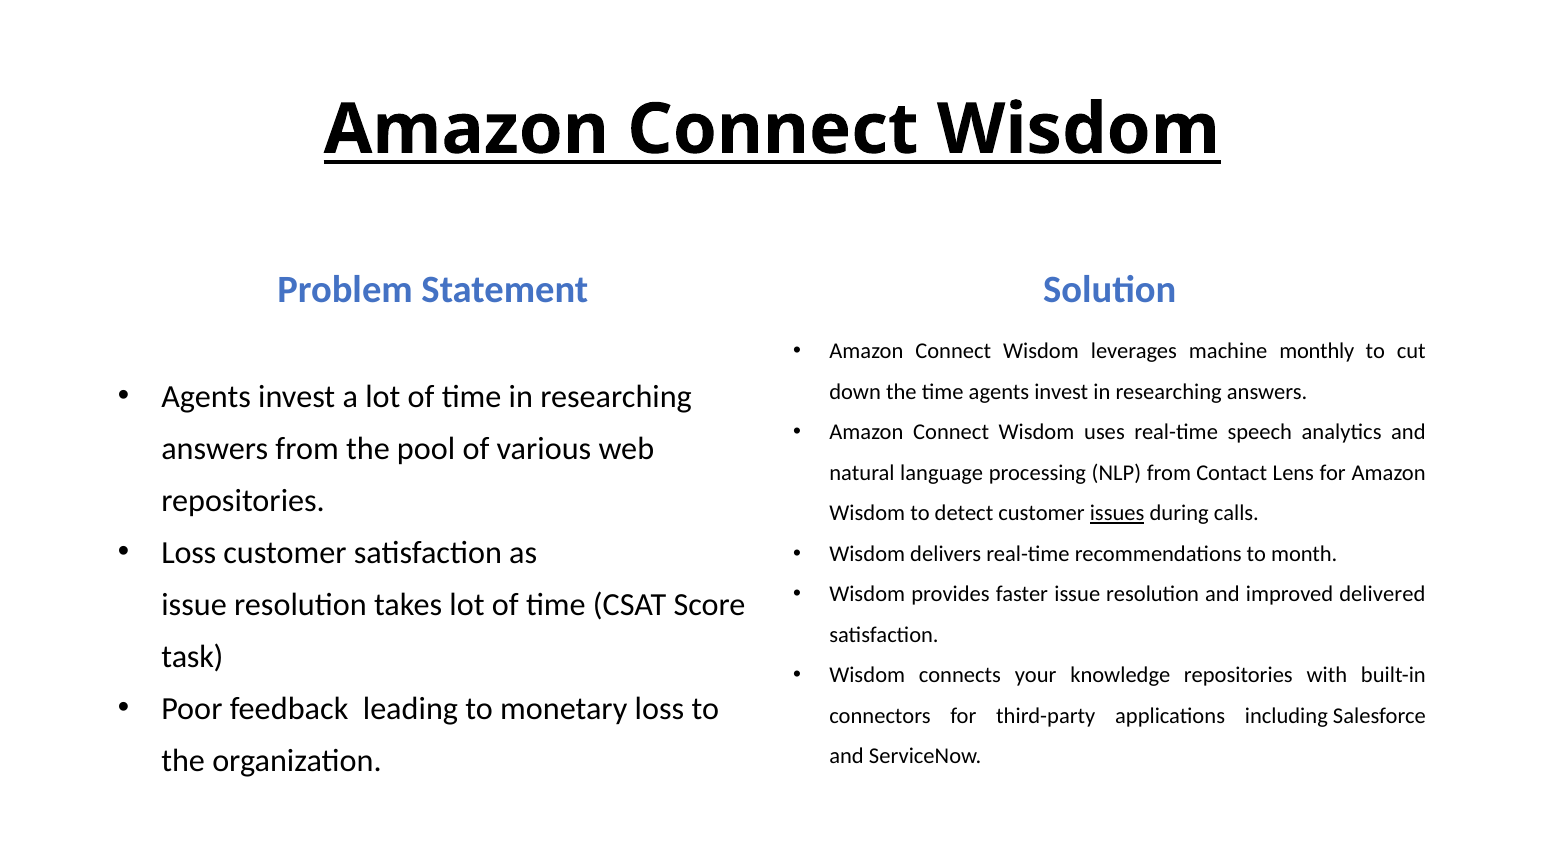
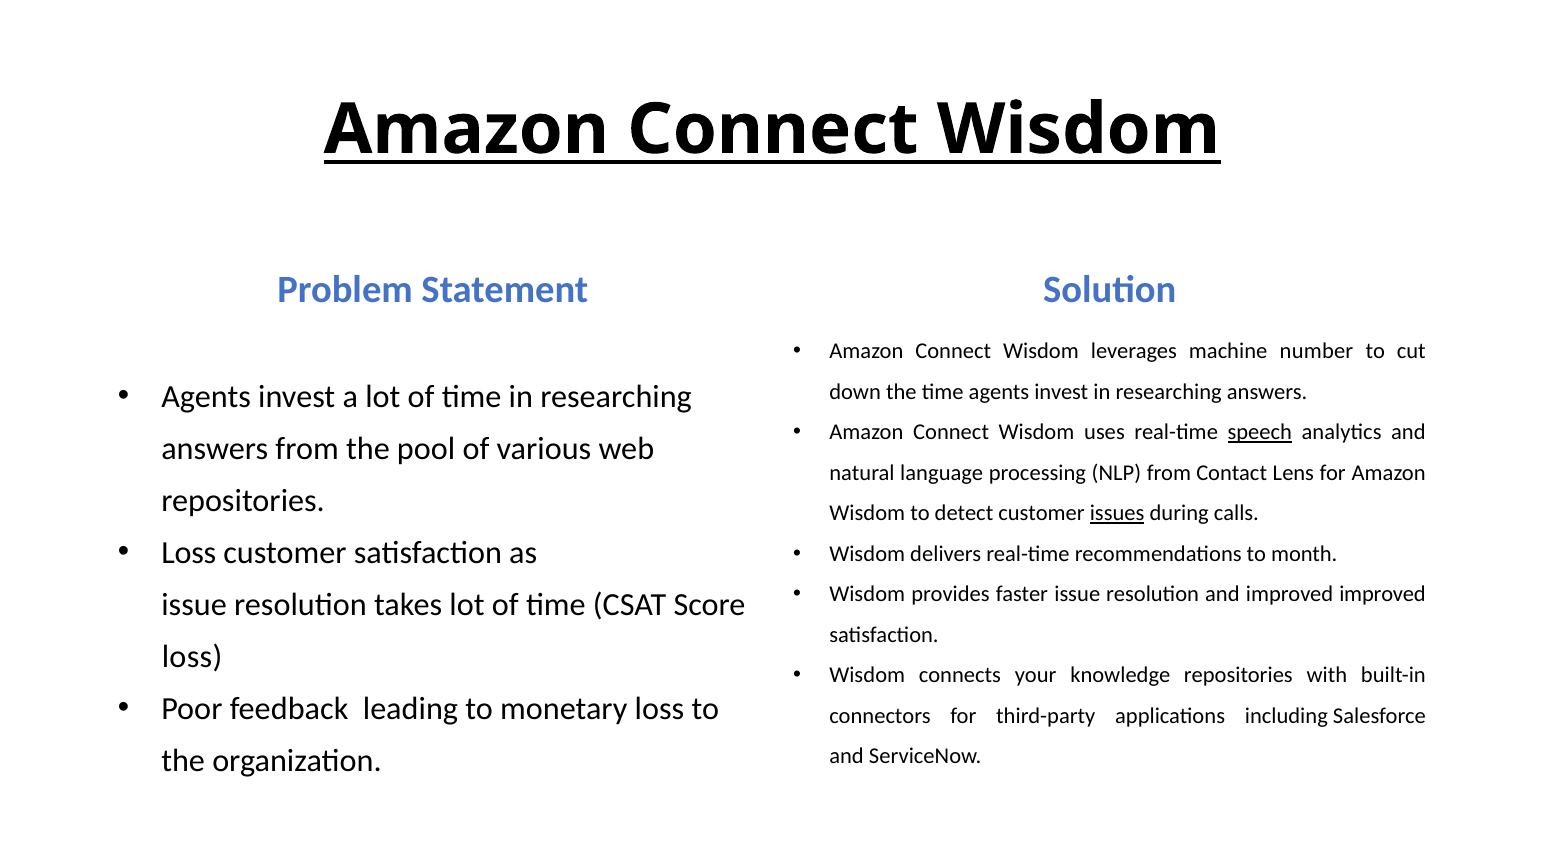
monthly: monthly -> number (1317, 352)
speech underline: none -> present (1260, 433)
improved delivered: delivered -> improved (1383, 595)
task: task -> loss (192, 657)
